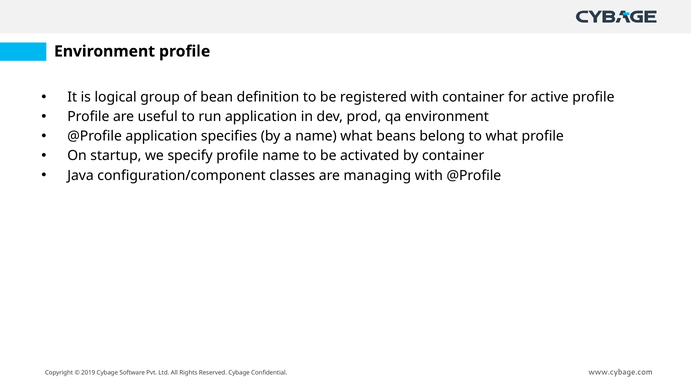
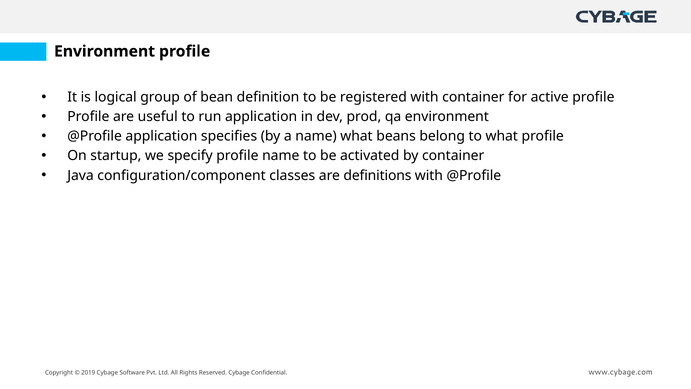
managing: managing -> definitions (377, 175)
